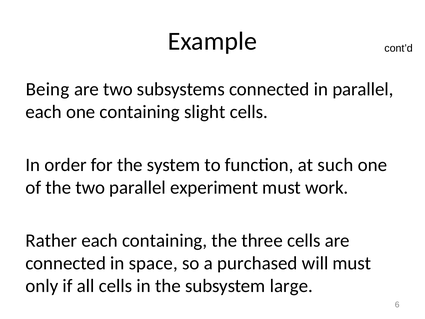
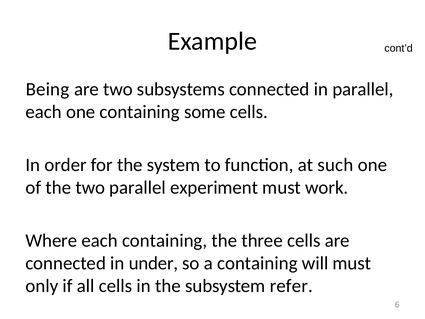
slight: slight -> some (205, 112)
Rather: Rather -> Where (51, 240)
space: space -> under (153, 263)
a purchased: purchased -> containing (257, 263)
large: large -> refer (291, 286)
